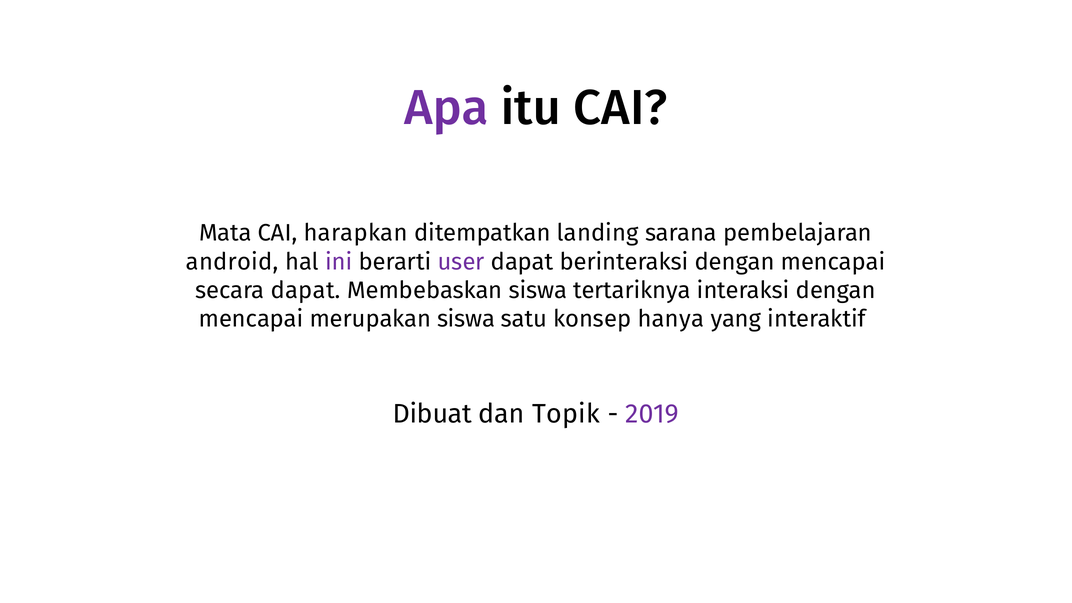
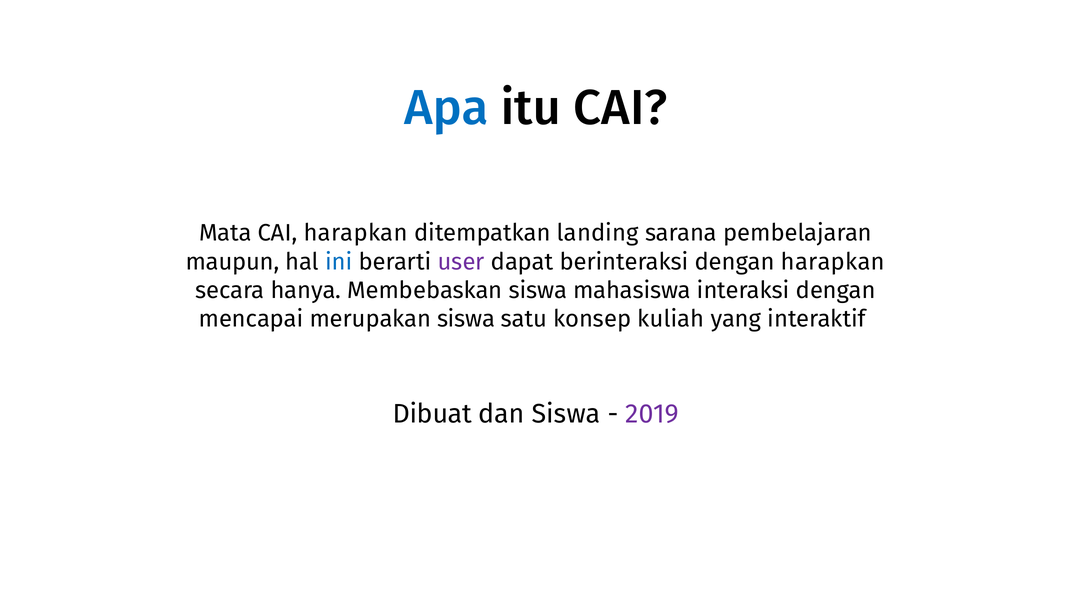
Apa colour: purple -> blue (446, 108)
android: android -> maupun (232, 262)
ini colour: purple -> blue (339, 262)
berinteraksi dengan mencapai: mencapai -> harapkan (833, 262)
secara dapat: dapat -> hanya (306, 290)
tertariknya: tertariknya -> mahasiswa (632, 290)
hanya: hanya -> kuliah (671, 319)
dan Topik: Topik -> Siswa (566, 414)
